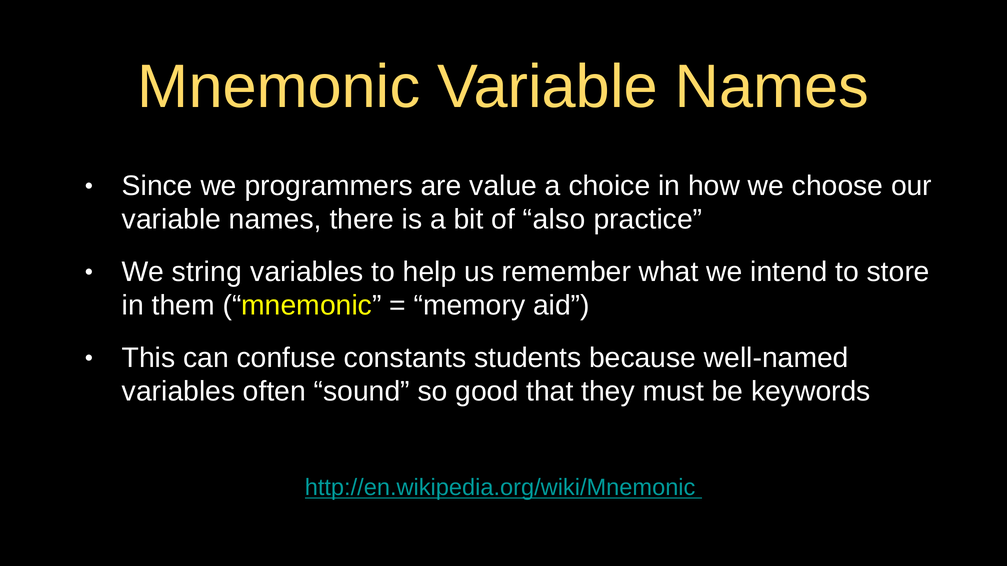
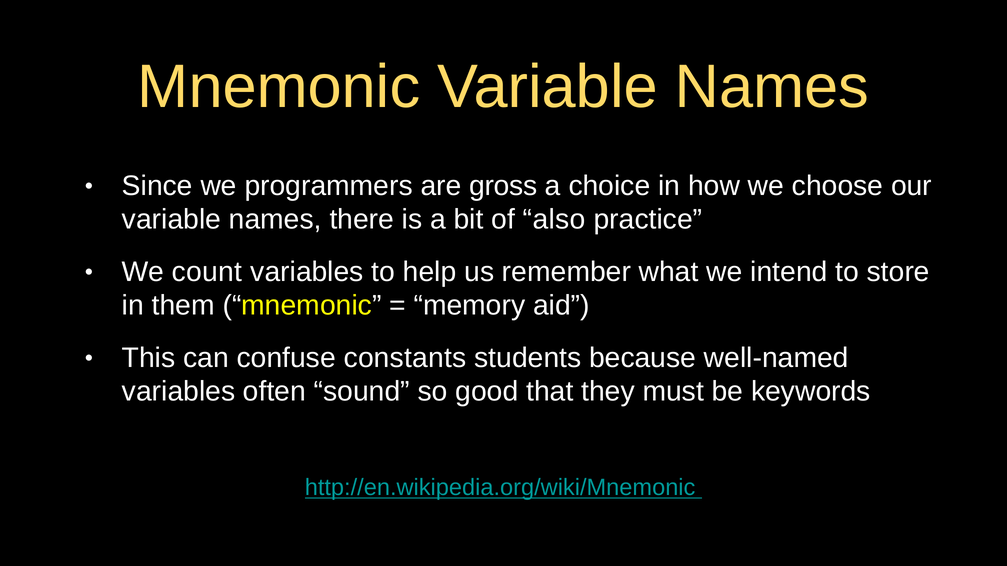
value: value -> gross (503, 186)
string: string -> count (207, 272)
